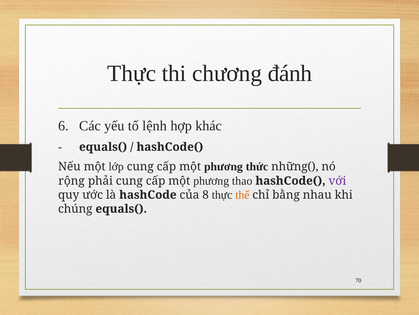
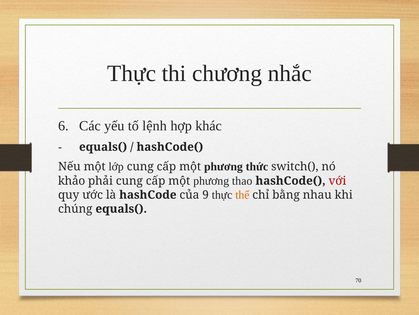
đánh: đánh -> nhắc (290, 73)
những(: những( -> switch( (295, 166)
rộng: rộng -> khảo (72, 180)
với colour: purple -> red (337, 180)
8: 8 -> 9 (206, 194)
